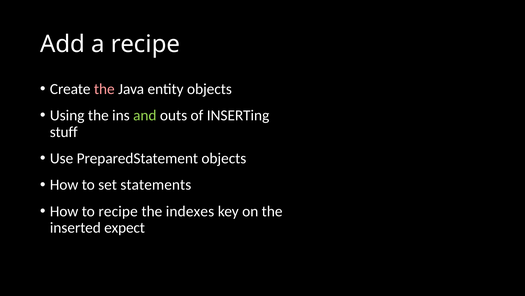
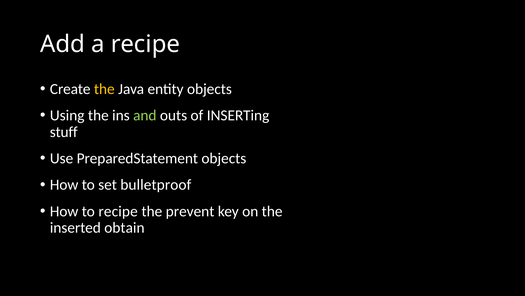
the colour: pink -> yellow (104, 89)
statements: statements -> bulletproof (156, 184)
indexes: indexes -> prevent (190, 211)
expect: expect -> obtain (124, 227)
